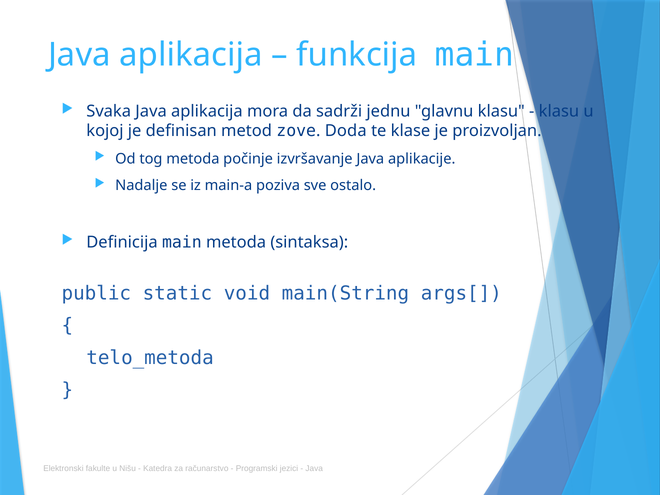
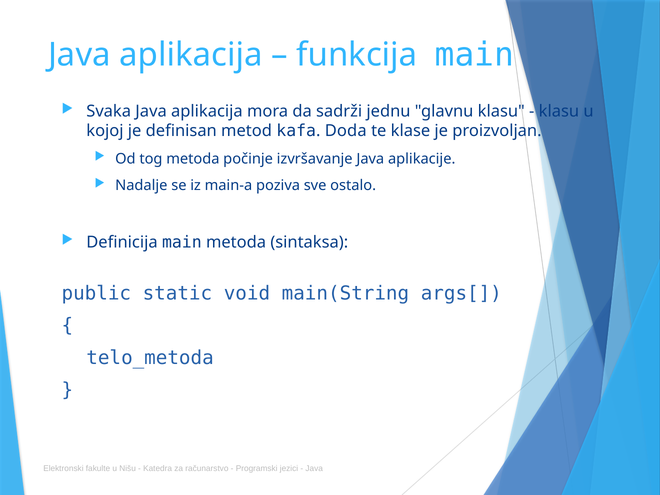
zove: zove -> kafa (296, 131)
